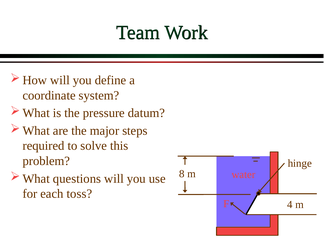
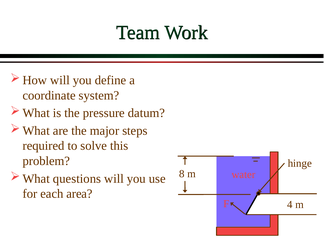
toss: toss -> area (80, 194)
